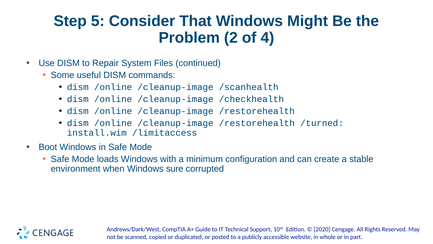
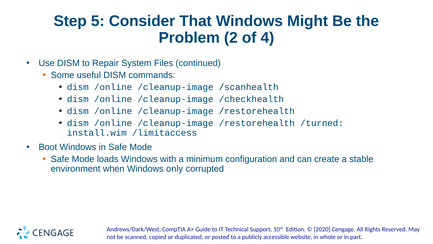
sure: sure -> only (175, 169)
